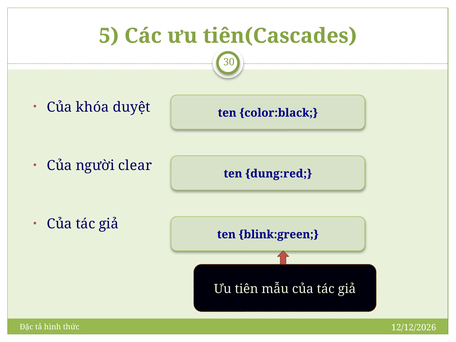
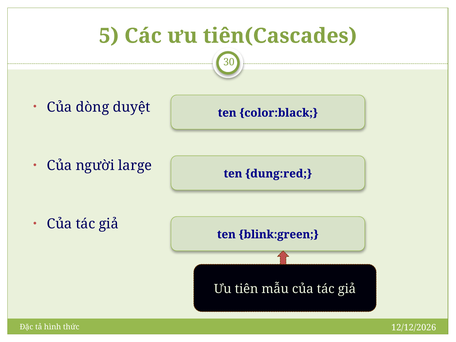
khóa: khóa -> dòng (92, 107)
clear: clear -> large (135, 166)
